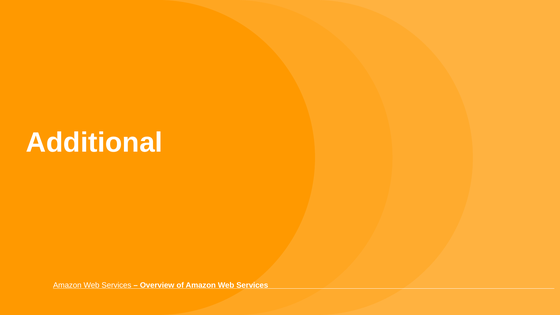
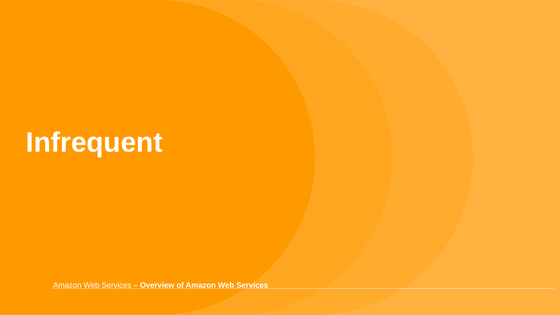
Additional: Additional -> Infrequent (94, 143)
